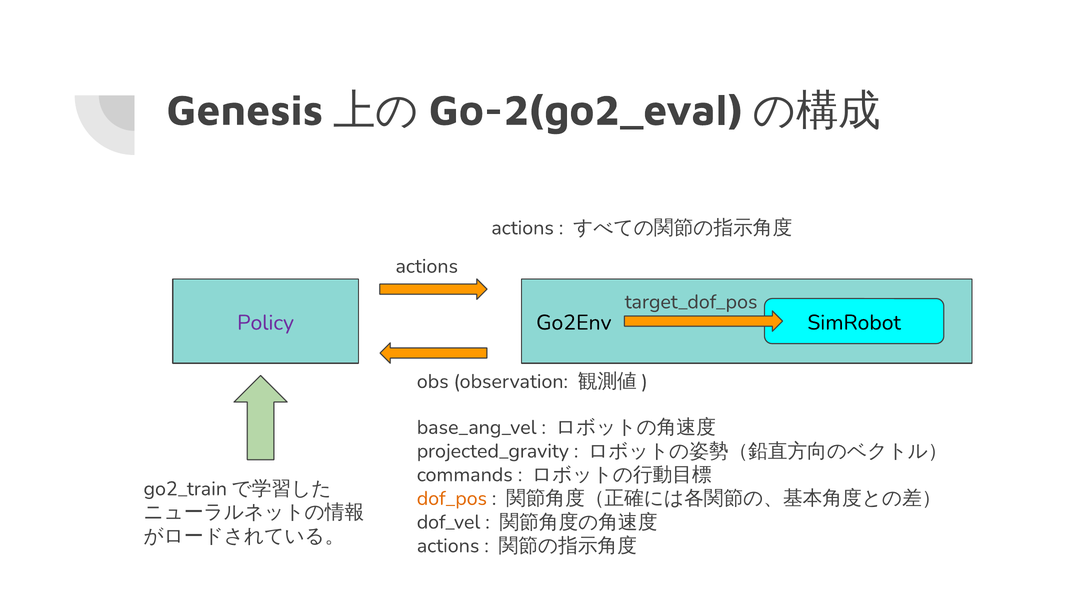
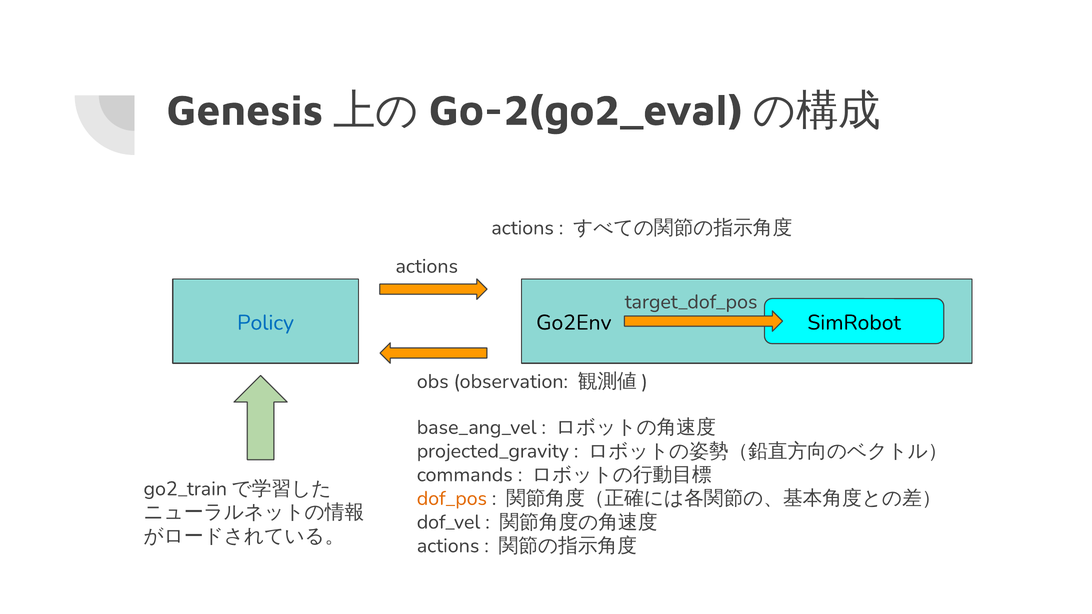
Policy colour: purple -> blue (266, 323)
